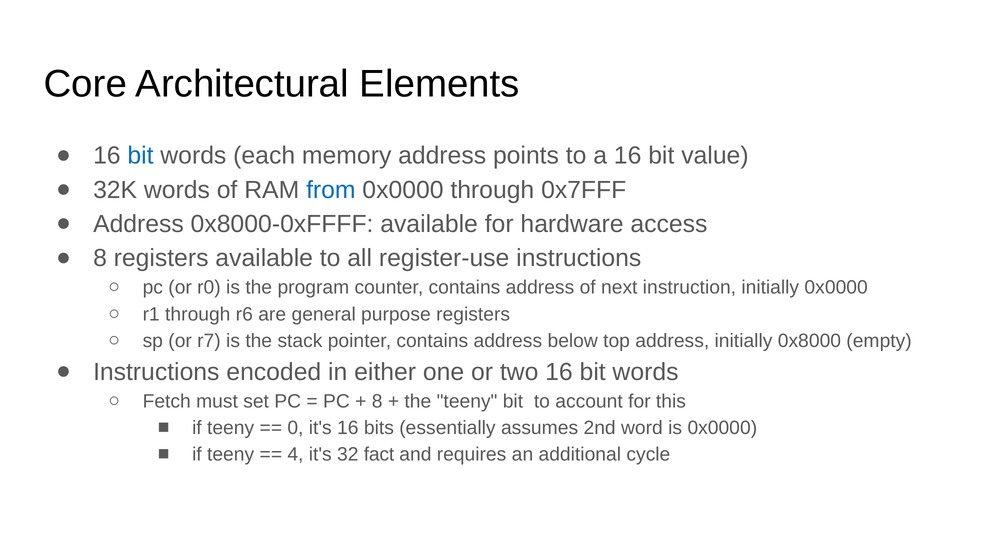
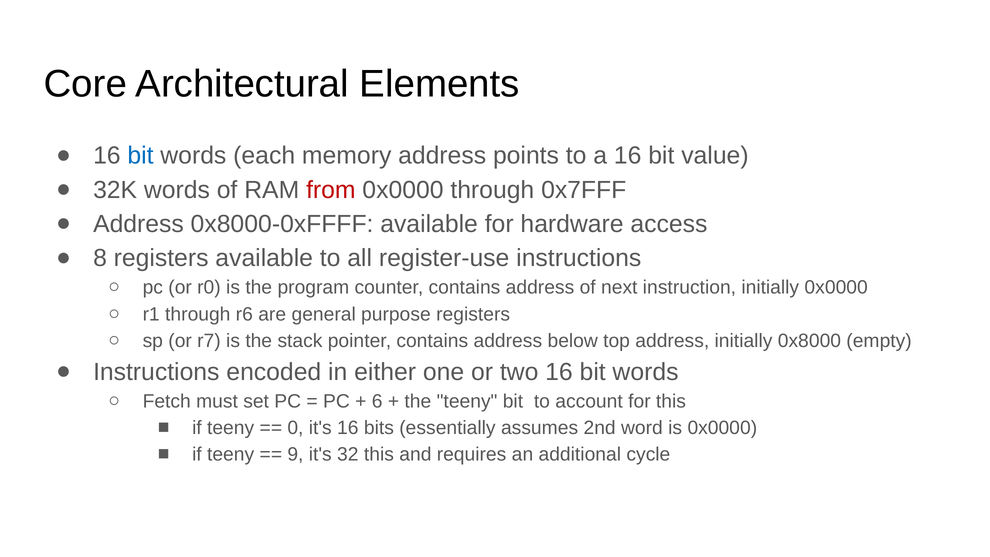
from colour: blue -> red (331, 190)
8: 8 -> 6 (377, 401)
4: 4 -> 9 (295, 454)
32 fact: fact -> this (379, 454)
